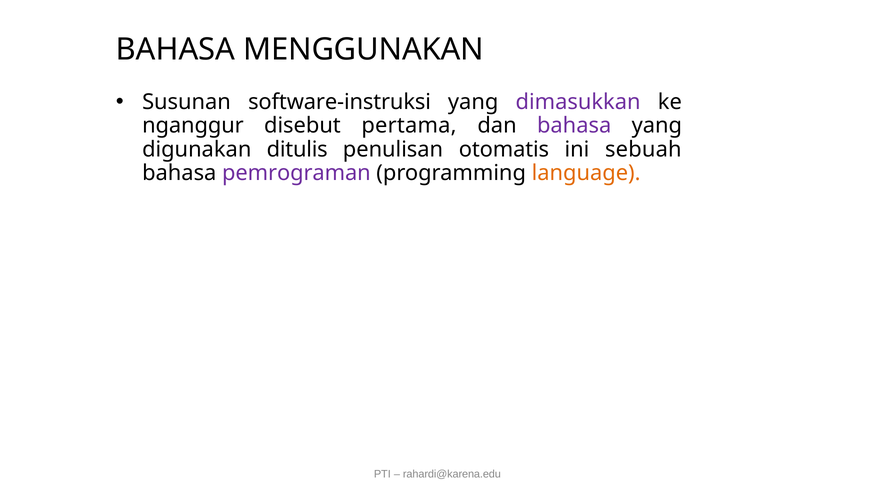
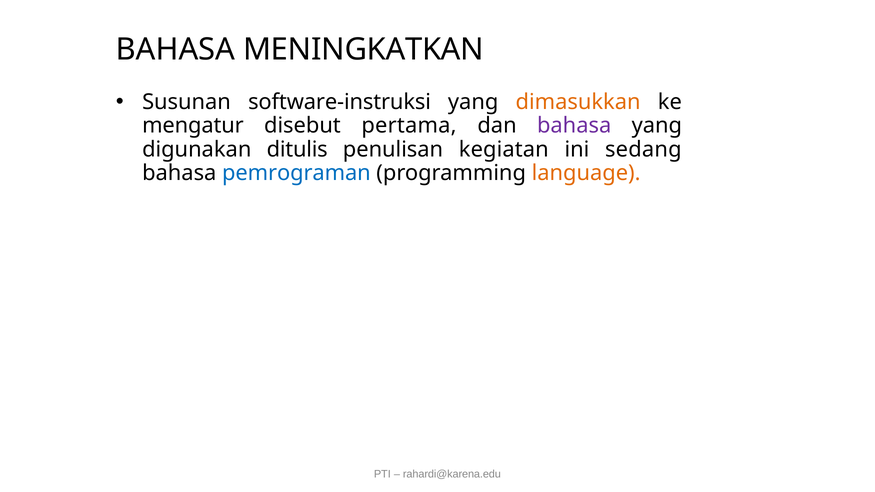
MENGGUNAKAN: MENGGUNAKAN -> MENINGKATKAN (364, 50)
dimasukkan colour: purple -> orange (578, 102)
nganggur: nganggur -> mengatur (193, 126)
otomatis: otomatis -> kegiatan (504, 149)
sebuah: sebuah -> sedang (643, 149)
pemrograman colour: purple -> blue (296, 173)
